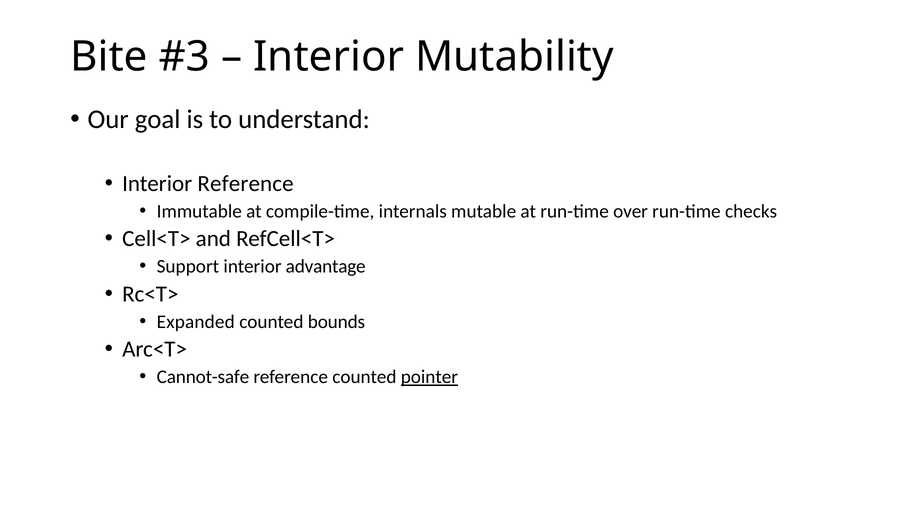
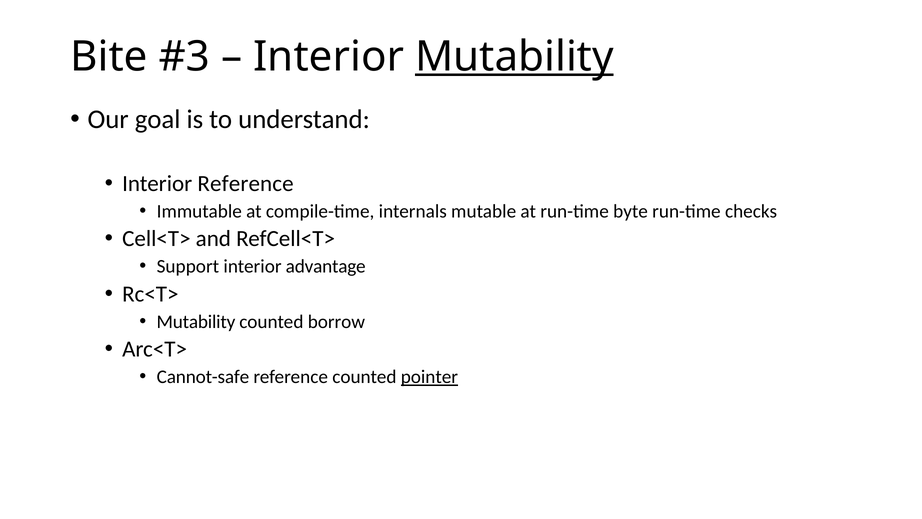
Mutability underline: none -> present (514, 57)
over: over -> byte (631, 211)
Expanded: Expanded -> Mutability (196, 321)
bounds: bounds -> borrow (336, 321)
